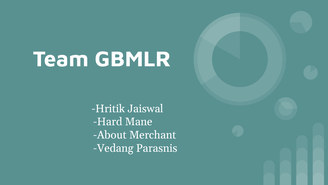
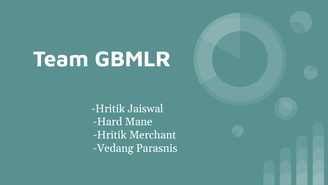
About: About -> Hritik (110, 135)
